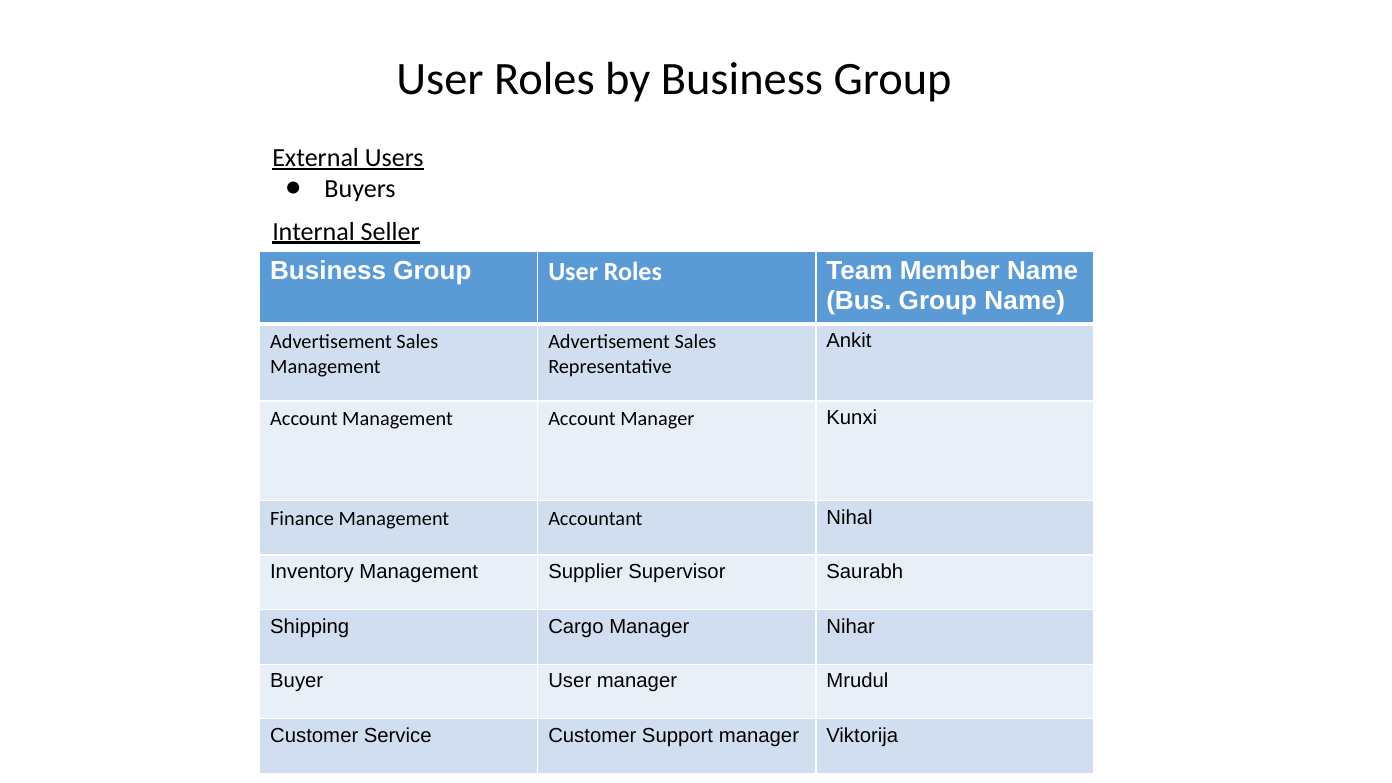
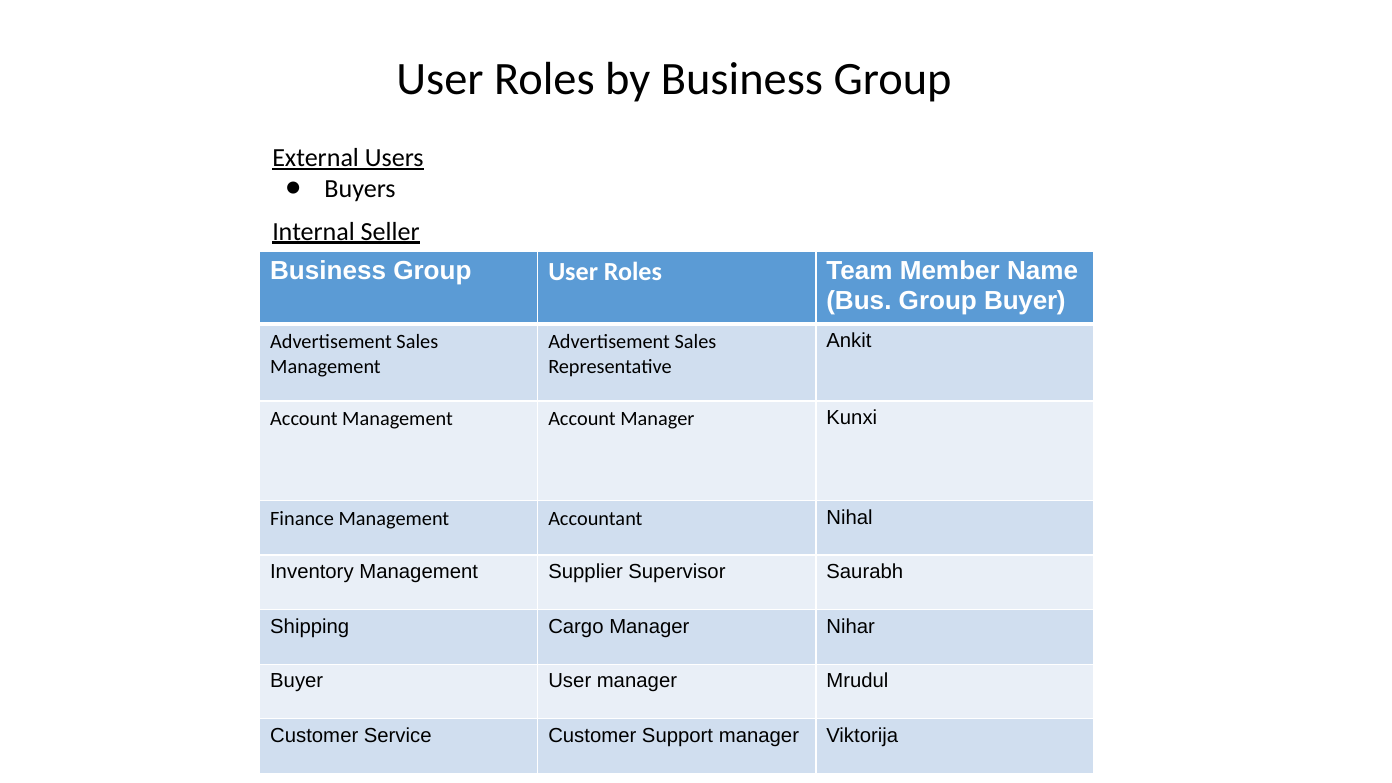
Group Name: Name -> Buyer (1025, 300)
